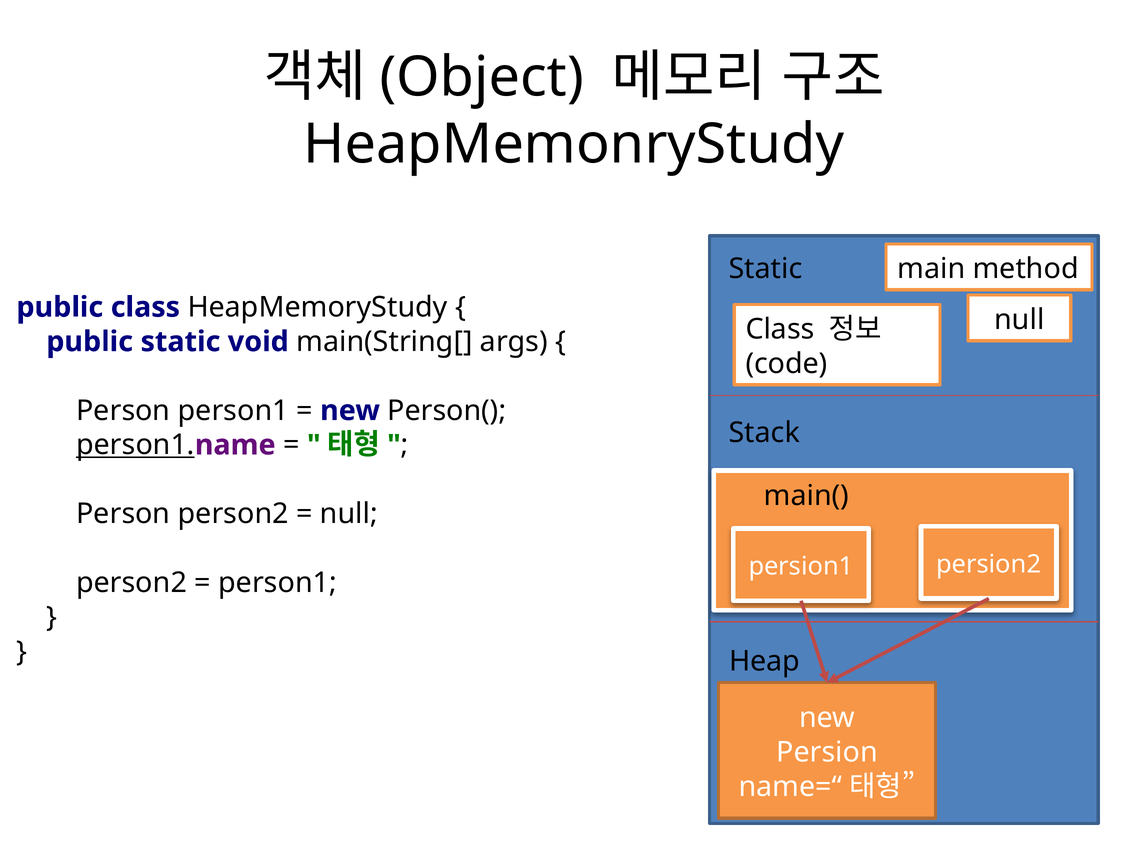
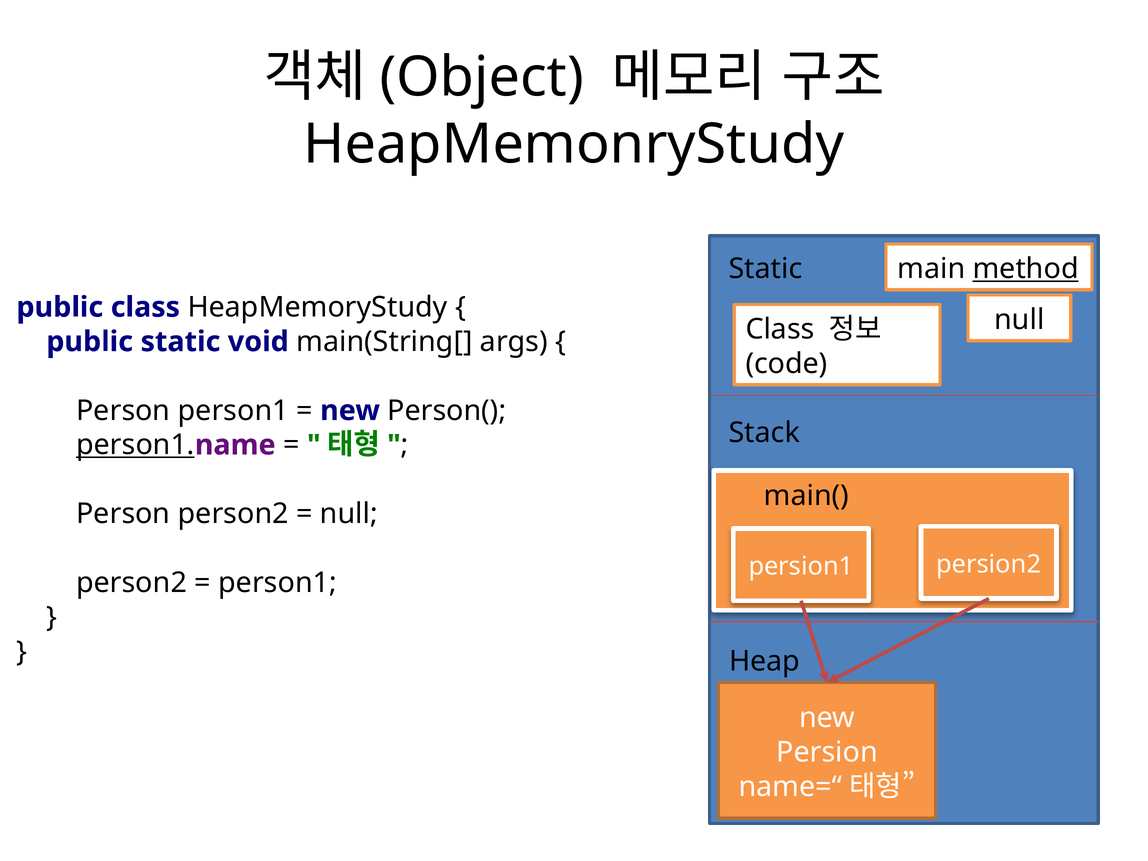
method underline: none -> present (1026, 269)
